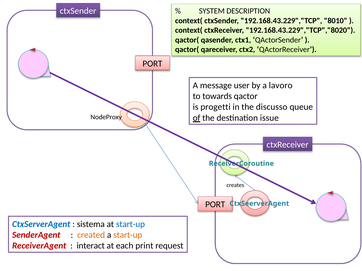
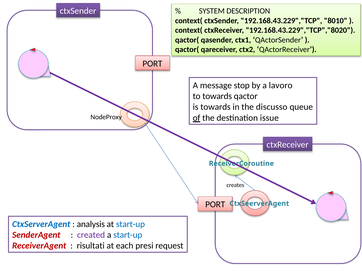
user: user -> stop (242, 85)
is progetti: progetti -> towards (216, 107)
sistema: sistema -> analysis (91, 224)
created colour: orange -> purple (91, 235)
start-up colour: orange -> blue (128, 235)
interact: interact -> risultati (91, 246)
print: print -> presi (144, 246)
